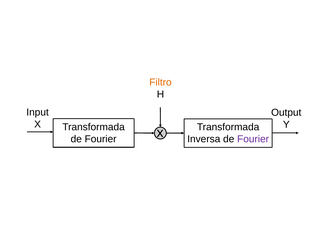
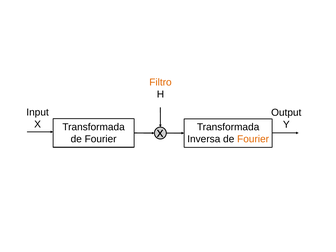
Fourier colour: purple -> orange (253, 139)
